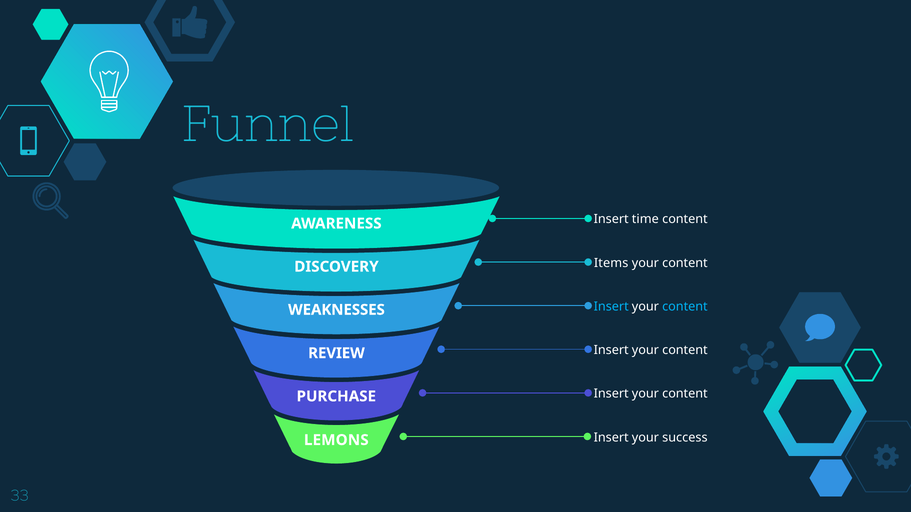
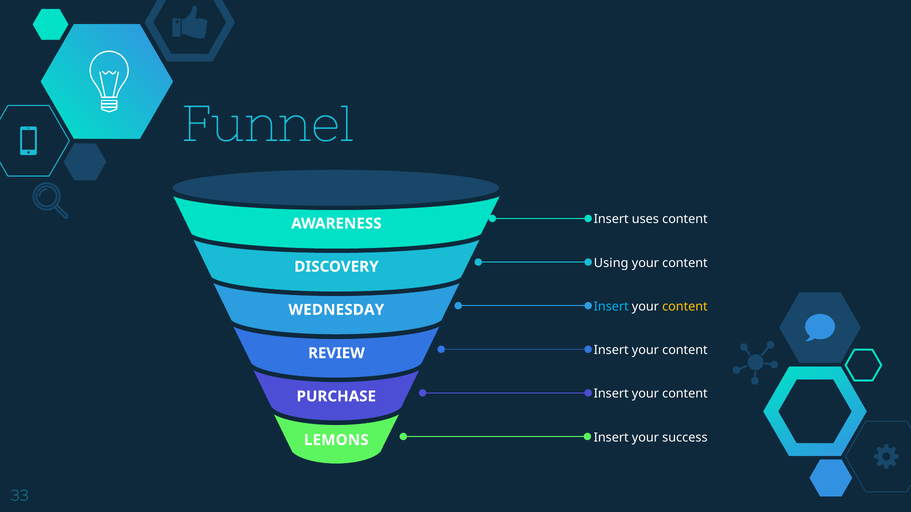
time: time -> uses (645, 219)
Items: Items -> Using (611, 263)
content colour: light blue -> yellow (685, 307)
WEAKNESSES: WEAKNESSES -> WEDNESDAY (336, 310)
